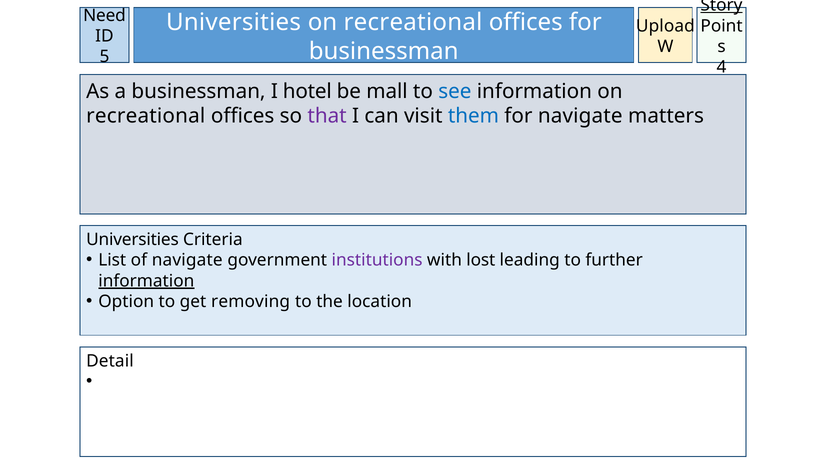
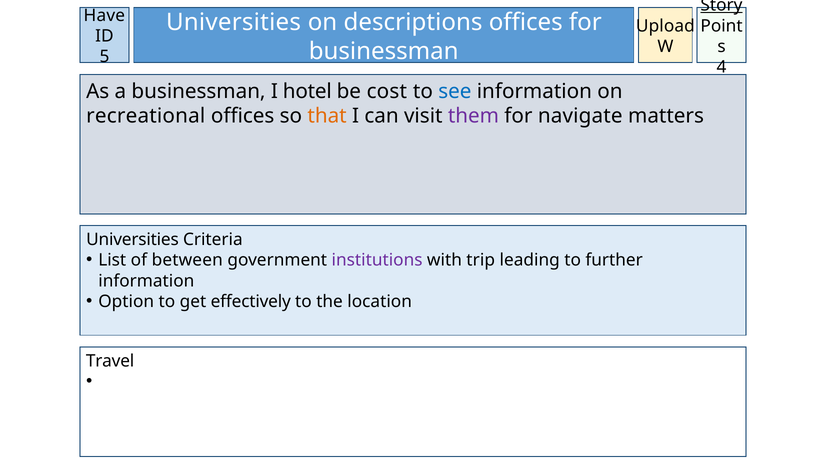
Need: Need -> Have (104, 16)
recreational: recreational -> descriptions (413, 22)
mall: mall -> cost (387, 91)
that colour: purple -> orange (327, 116)
them colour: blue -> purple (473, 116)
of navigate: navigate -> between (187, 261)
lost: lost -> trip (481, 261)
information underline: present -> none (146, 281)
removing: removing -> effectively (251, 302)
Detail: Detail -> Travel (110, 361)
